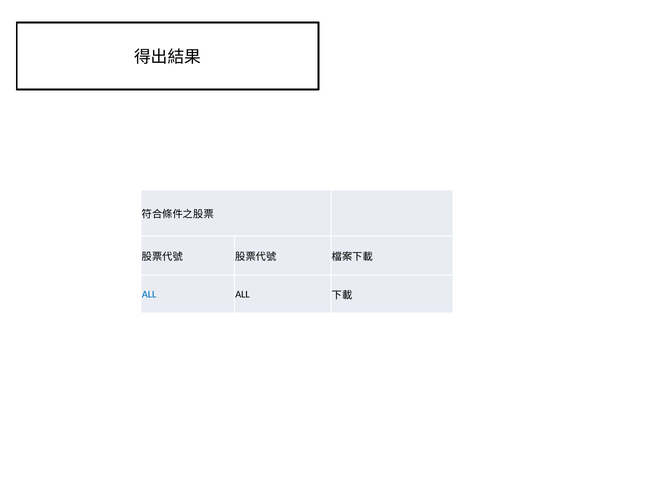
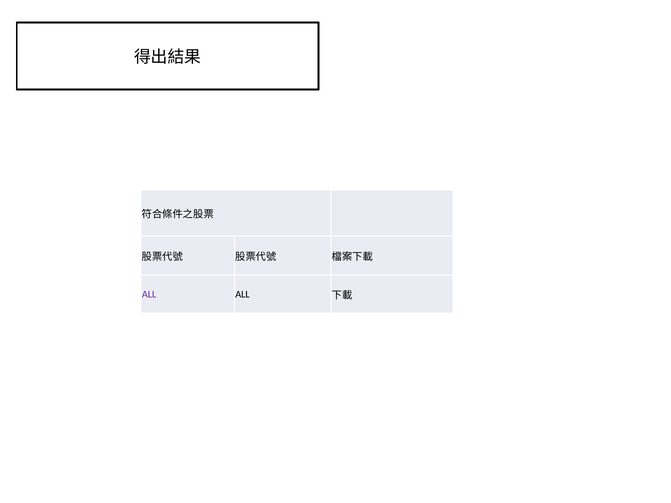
ALL colour: blue -> purple (149, 295)
